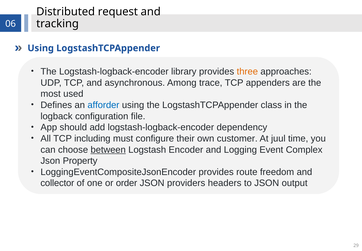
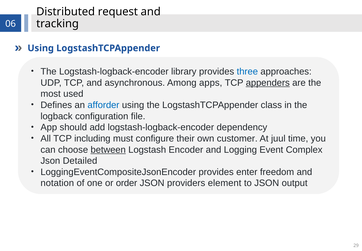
three colour: orange -> blue (247, 71)
trace: trace -> apps (211, 83)
appenders underline: none -> present (268, 83)
Property: Property -> Detailed (80, 161)
route: route -> enter (247, 172)
collector: collector -> notation (57, 183)
headers: headers -> element (225, 183)
